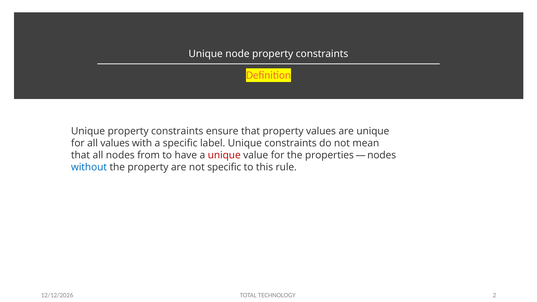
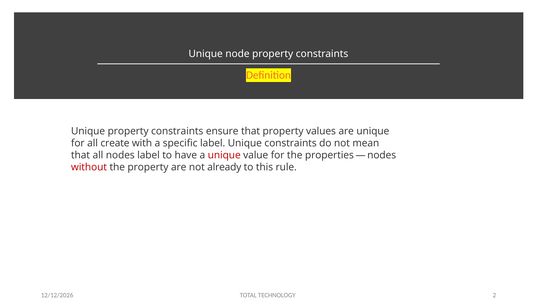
all values: values -> create (115, 143)
nodes from: from -> label (148, 155)
without colour: blue -> red (89, 167)
not specific: specific -> already (224, 167)
